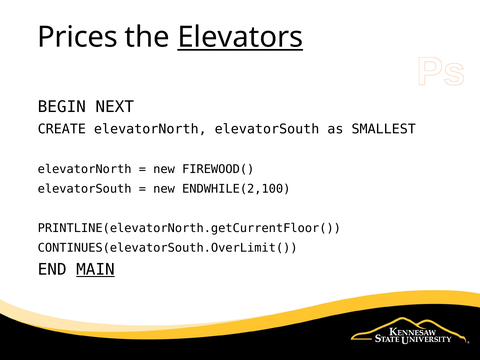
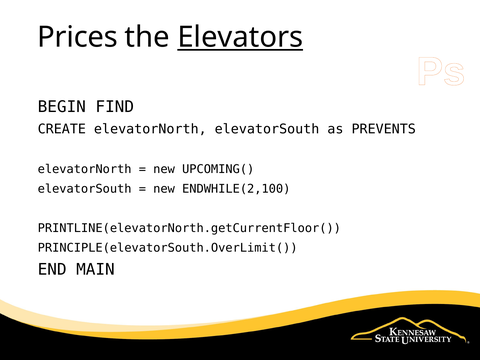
NEXT: NEXT -> FIND (115, 107)
SMALLEST: SMALLEST -> PREVENTS (384, 129)
FIREWOOD(: FIREWOOD( -> UPCOMING( (218, 169)
CONTINUES(elevatorSouth.OverLimit(: CONTINUES(elevatorSouth.OverLimit( -> PRINCIPLE(elevatorSouth.OverLimit( (168, 248)
MAIN underline: present -> none (95, 270)
